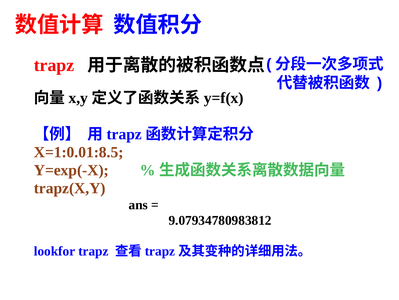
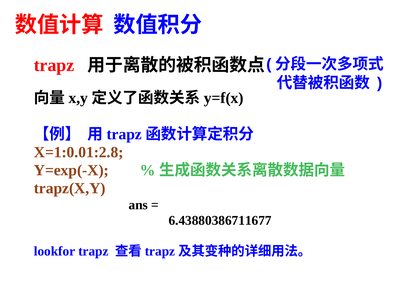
X=1:0.01:8.5: X=1:0.01:8.5 -> X=1:0.01:2.8 (79, 152)
9.07934780983812: 9.07934780983812 -> 6.43880386711677 (220, 220)
